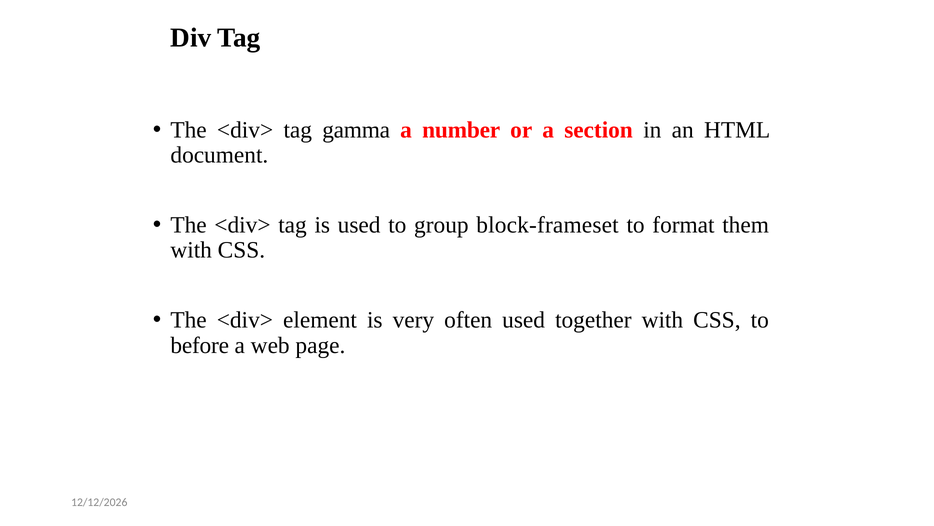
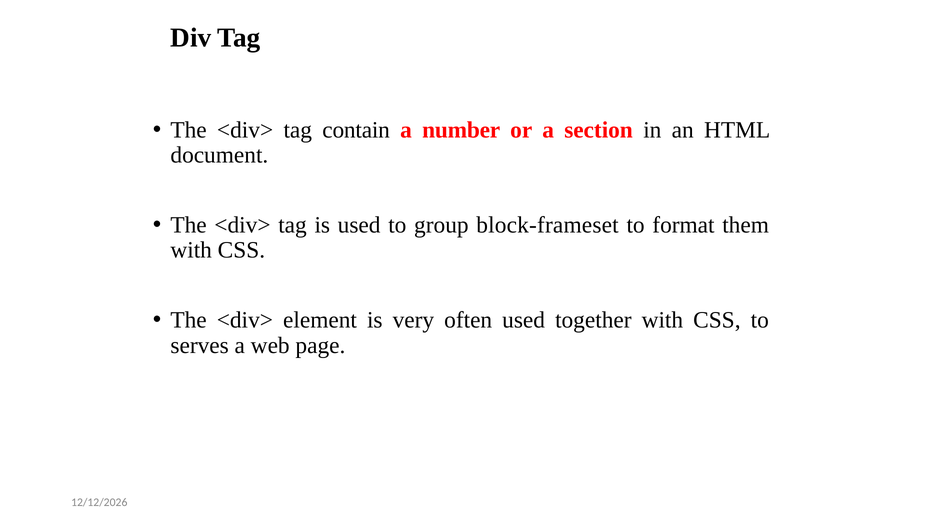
gamma: gamma -> contain (356, 130)
before: before -> serves (200, 345)
